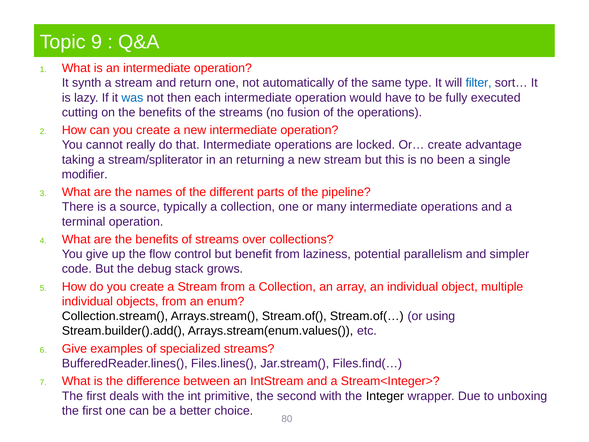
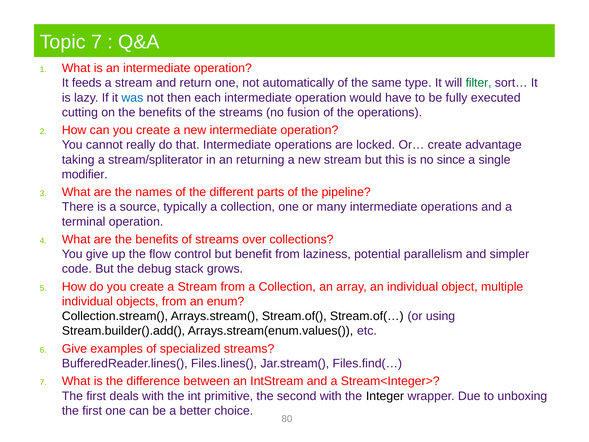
Topic 9: 9 -> 7 (96, 42)
synth: synth -> feeds (87, 83)
filter colour: blue -> green (479, 83)
been: been -> since (451, 160)
